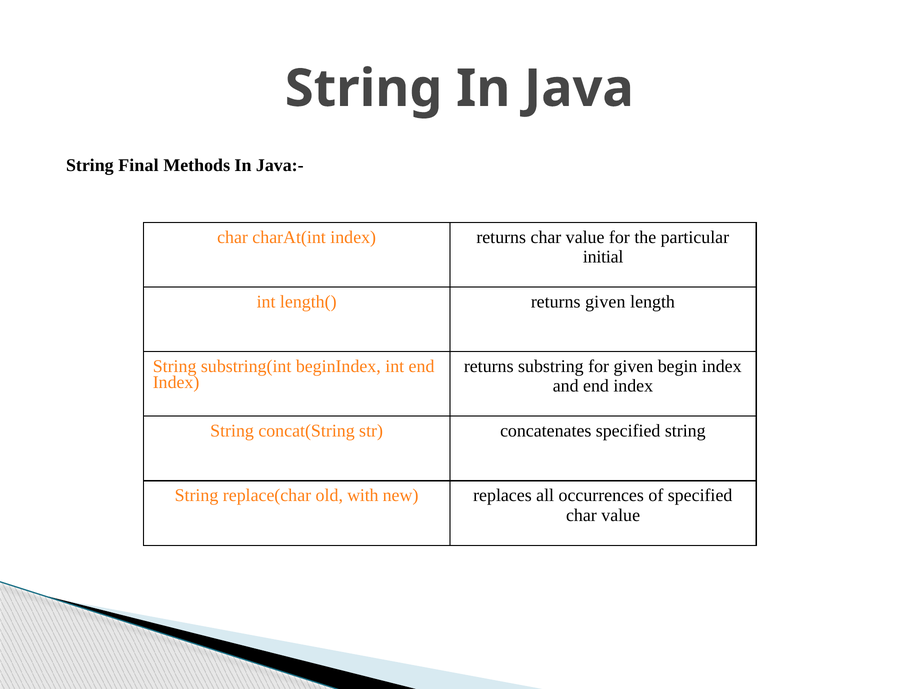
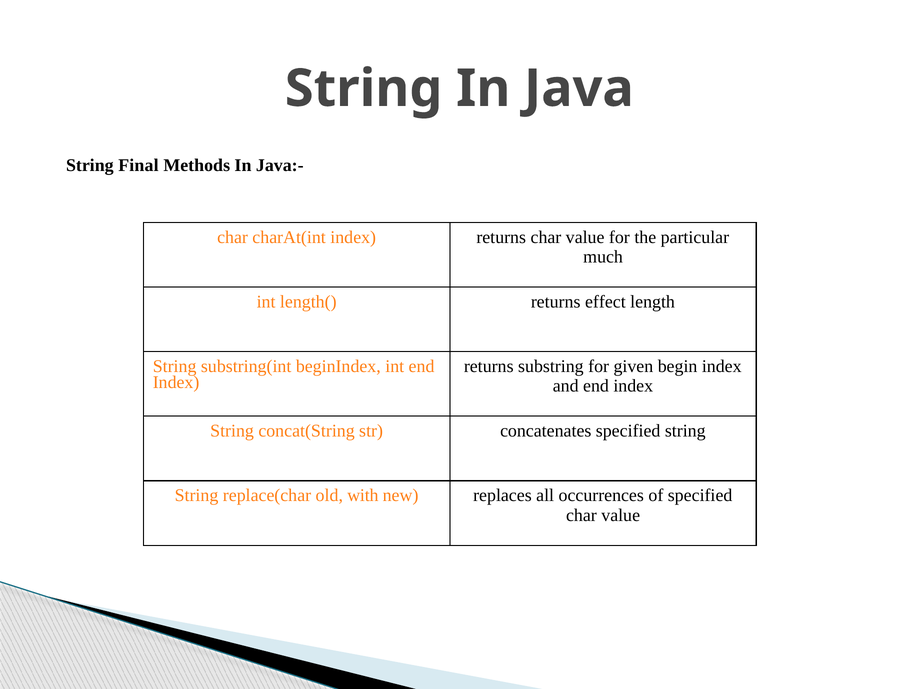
initial: initial -> much (603, 257)
returns given: given -> effect (605, 302)
